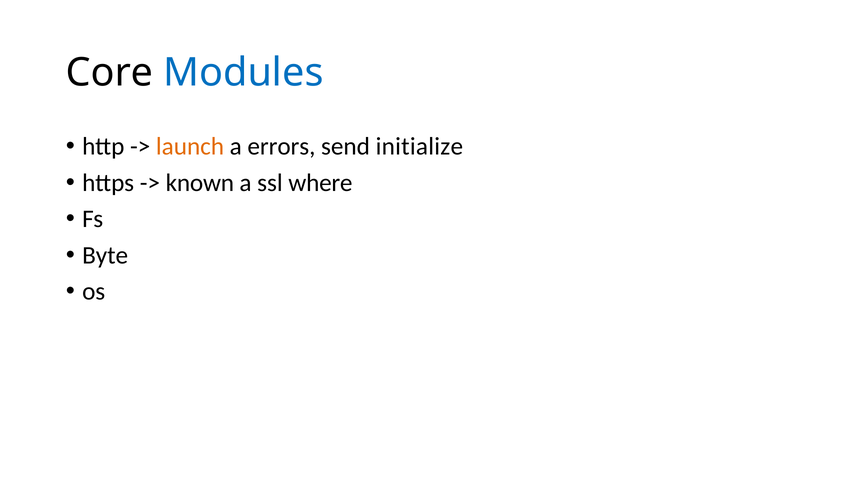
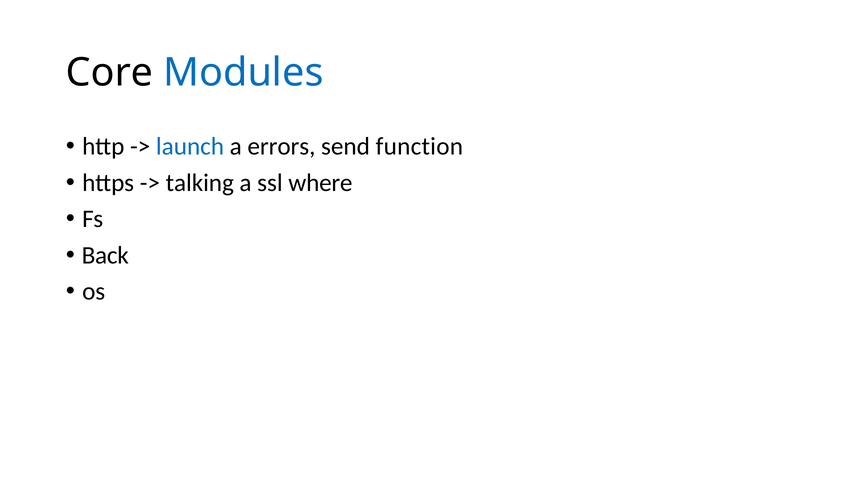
launch colour: orange -> blue (190, 146)
initialize: initialize -> function (419, 146)
known: known -> talking (200, 183)
Byte: Byte -> Back (105, 255)
